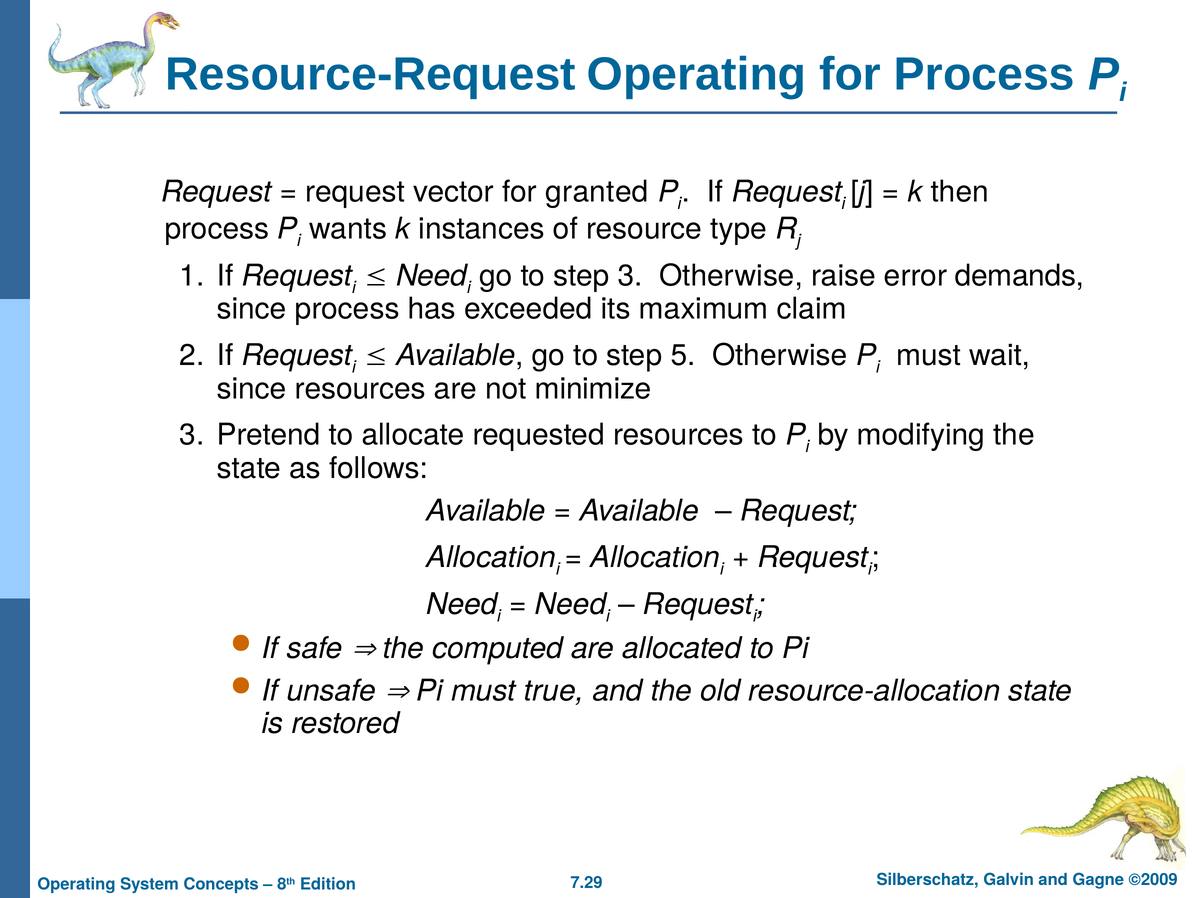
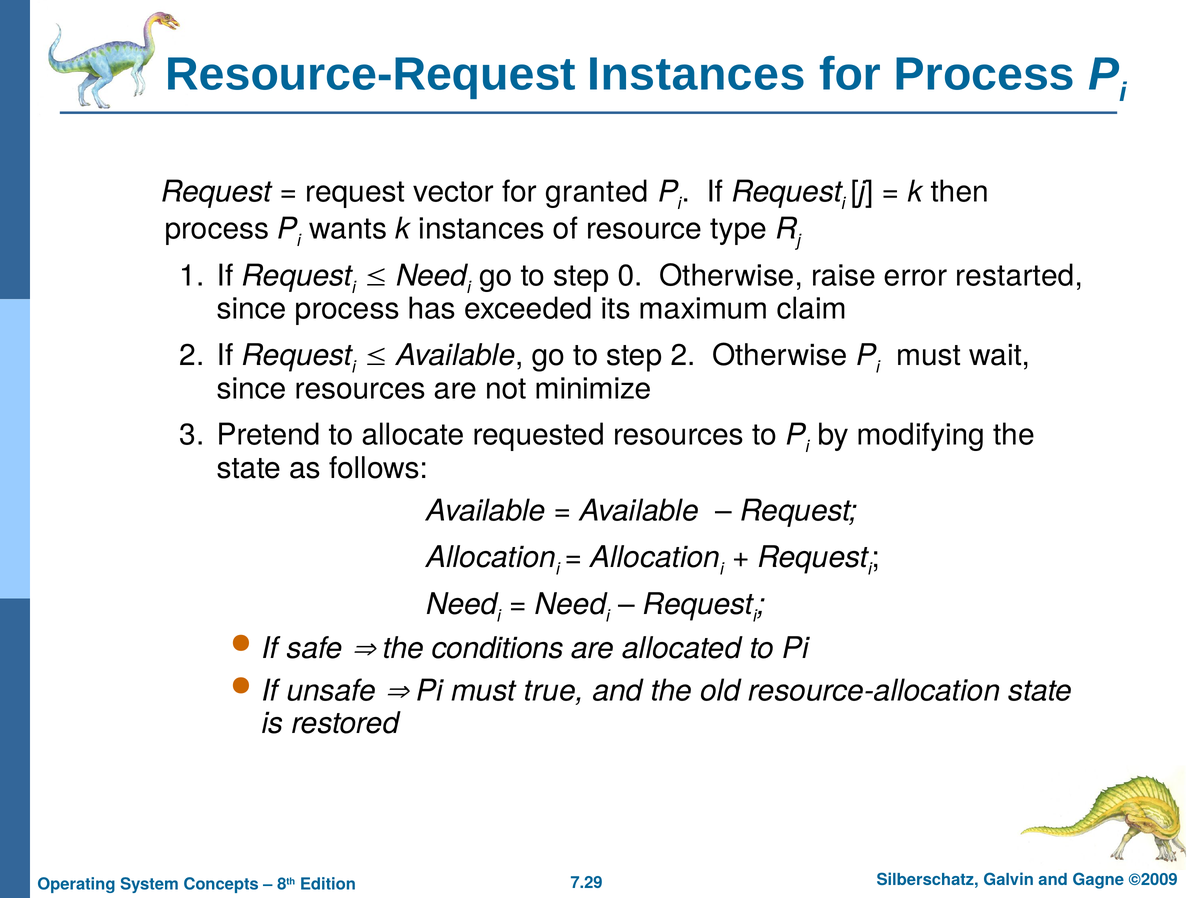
Resource-Request Operating: Operating -> Instances (696, 74)
step 3: 3 -> 0 (630, 276)
demands: demands -> restarted (1019, 276)
step 5: 5 -> 2 (683, 355)
computed: computed -> conditions (498, 648)
